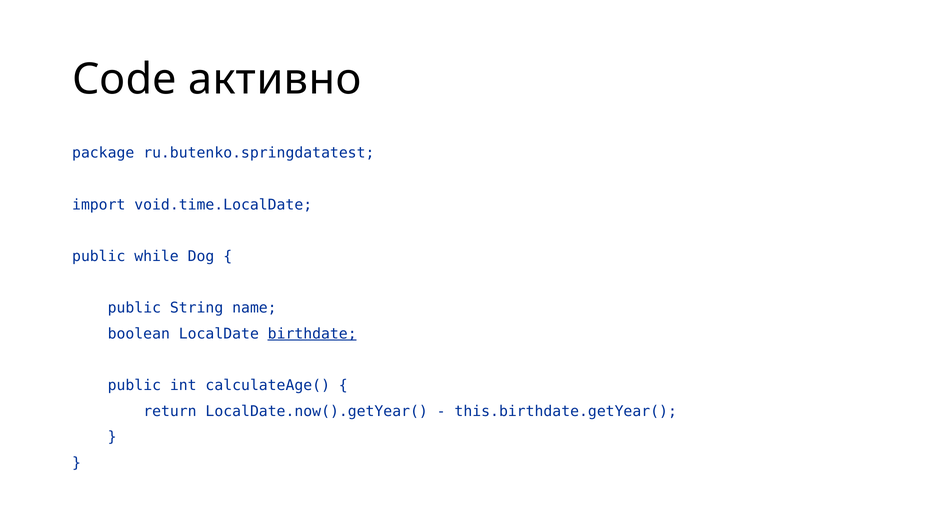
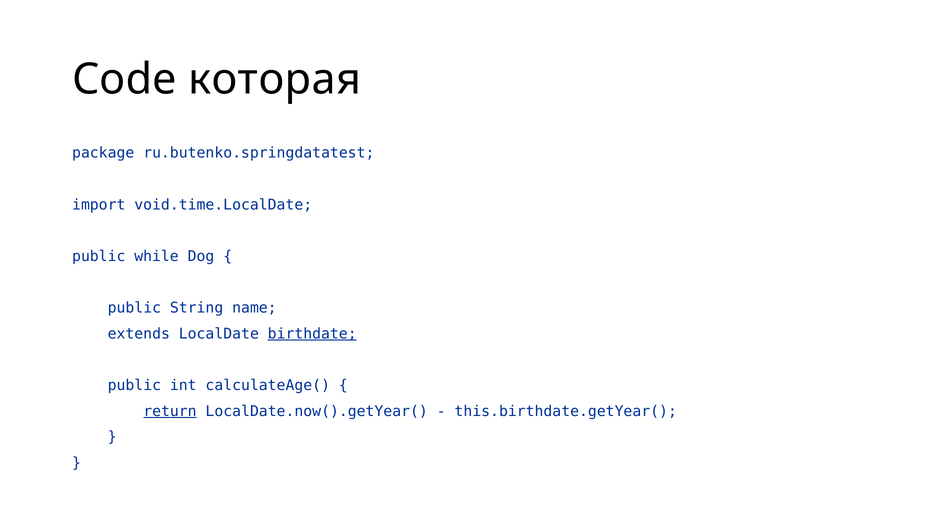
активно: активно -> которая (275, 79)
boolean: boolean -> extends (139, 334)
return underline: none -> present (170, 411)
